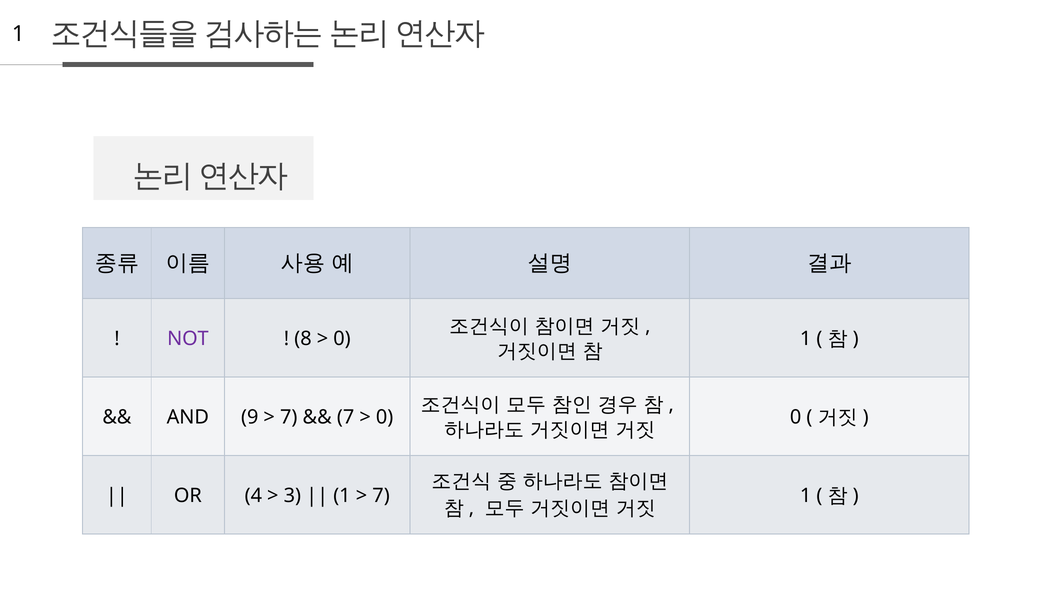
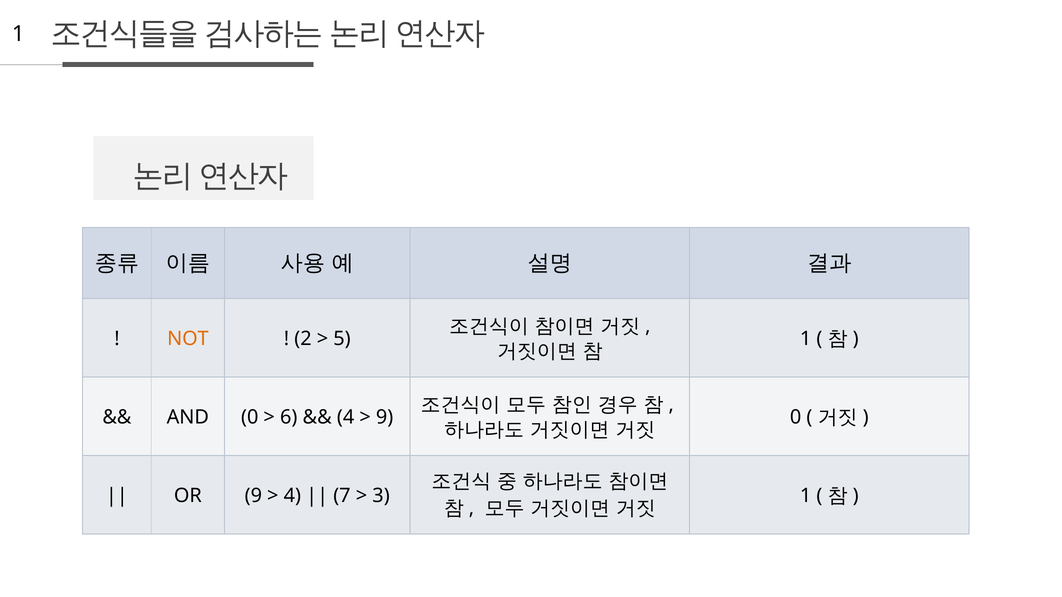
NOT colour: purple -> orange (188, 339)
8: 8 -> 2 (303, 339)
0: 0 -> 5 (342, 339)
AND 9: 9 -> 0 (250, 417)
7: 7 -> 6 (289, 417)
7: 7 -> 4 (346, 417)
0: 0 -> 9 (385, 417)
OR 4: 4 -> 9 (253, 496)
3: 3 -> 4 (292, 496)
1: 1 -> 7 (342, 496)
7: 7 -> 3 (381, 496)
